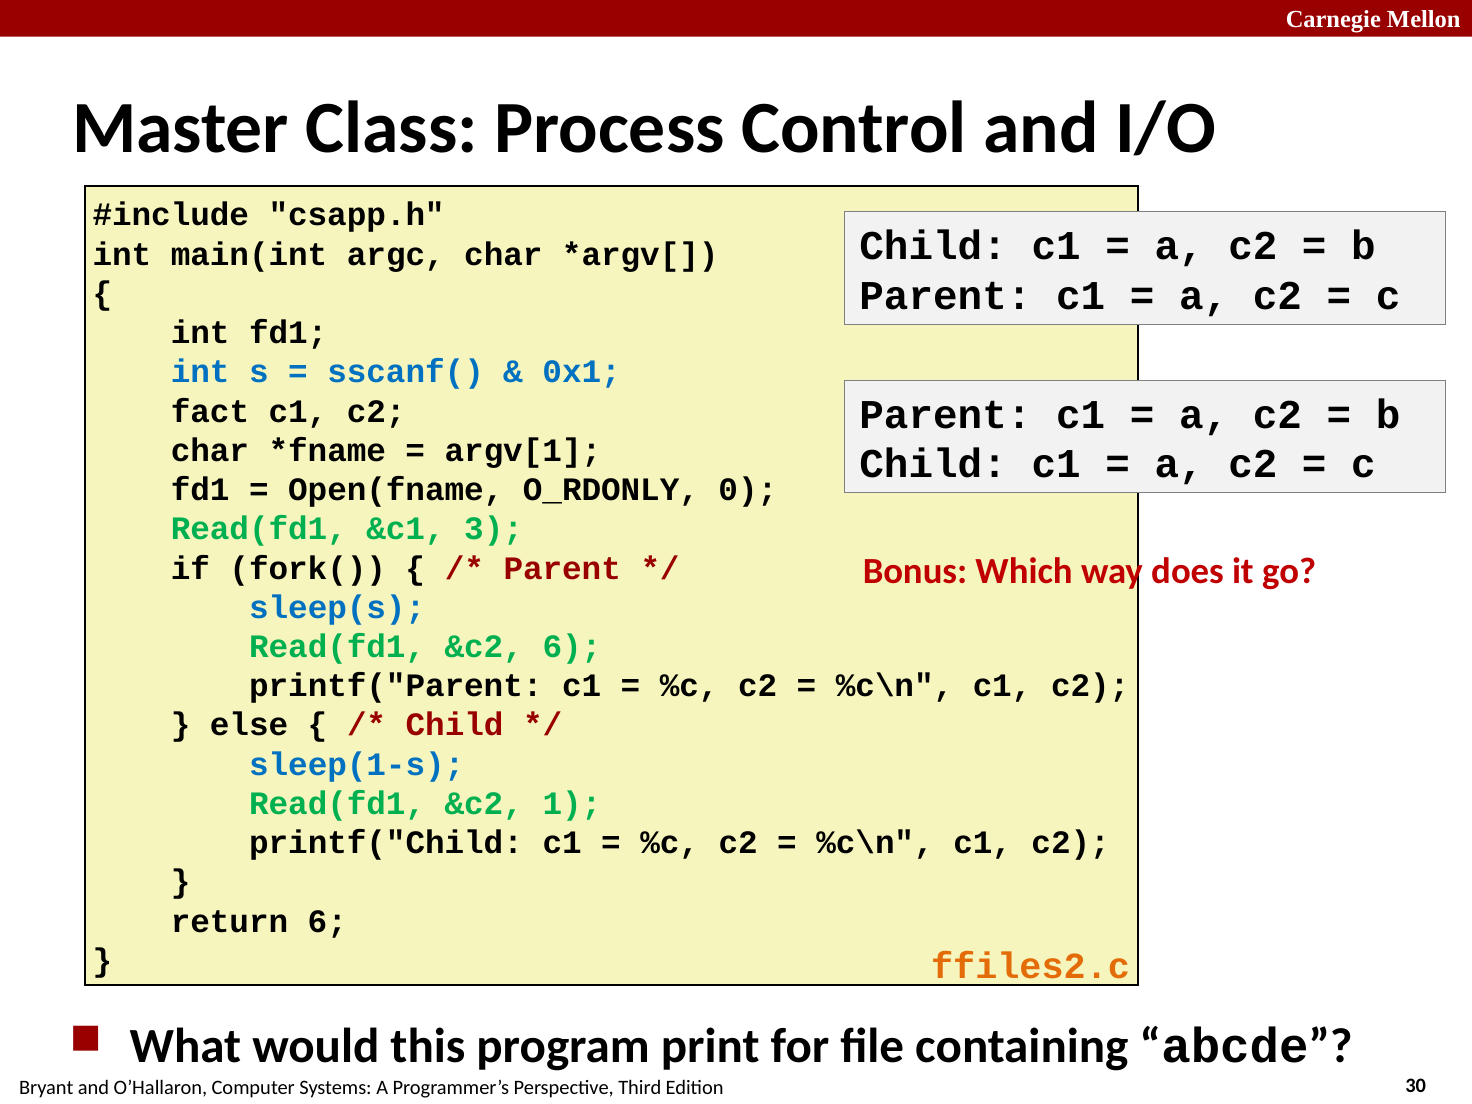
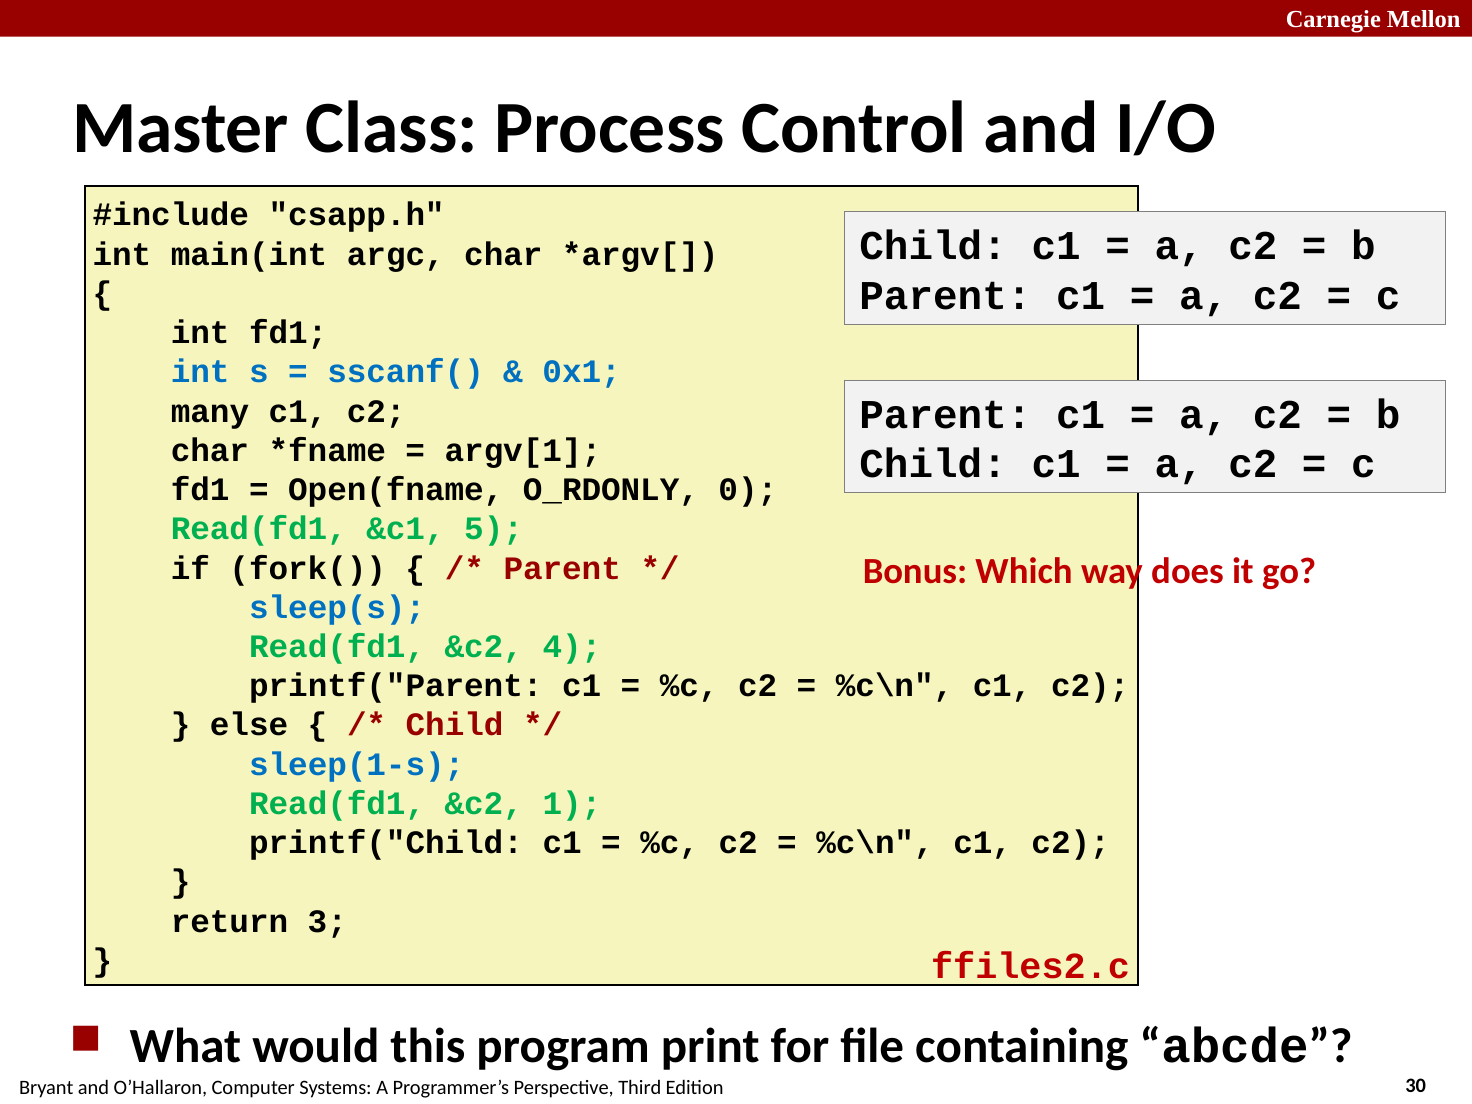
fact: fact -> many (210, 411)
3: 3 -> 5 (494, 529)
&c2 6: 6 -> 4 (572, 647)
return 6: 6 -> 3 (327, 921)
ffiles2.c colour: orange -> red (1030, 966)
